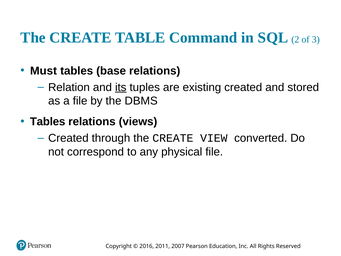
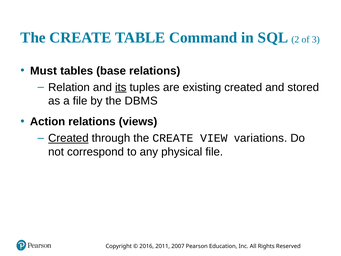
Tables: Tables -> Action (48, 122)
Created underline: none -> present (68, 138)
converted: converted -> variations (261, 138)
